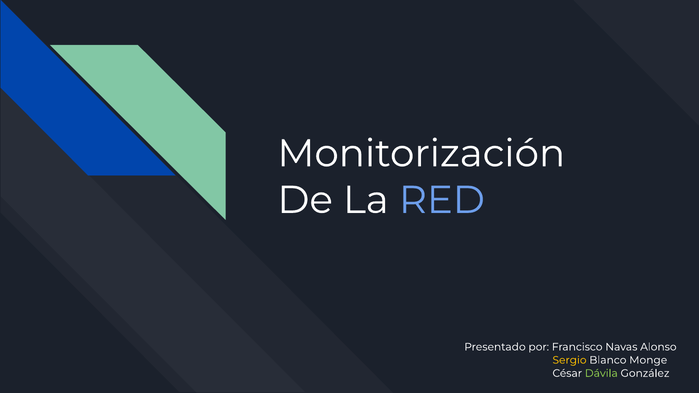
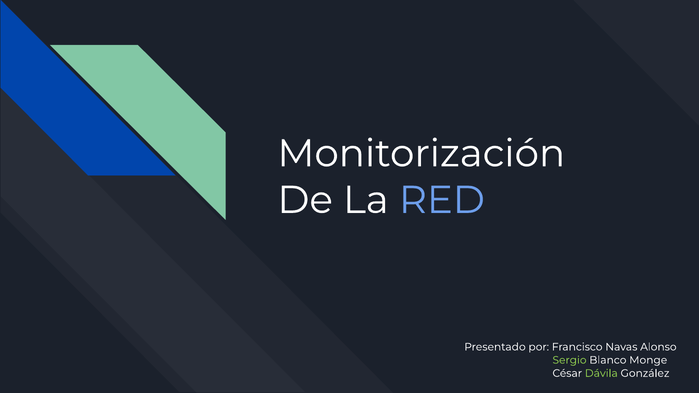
Sergio colour: yellow -> light green (570, 360)
